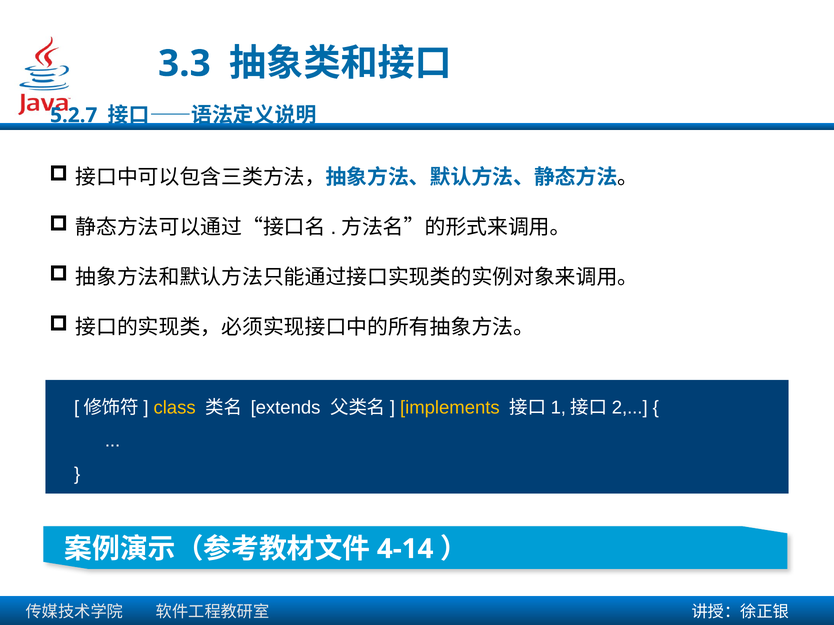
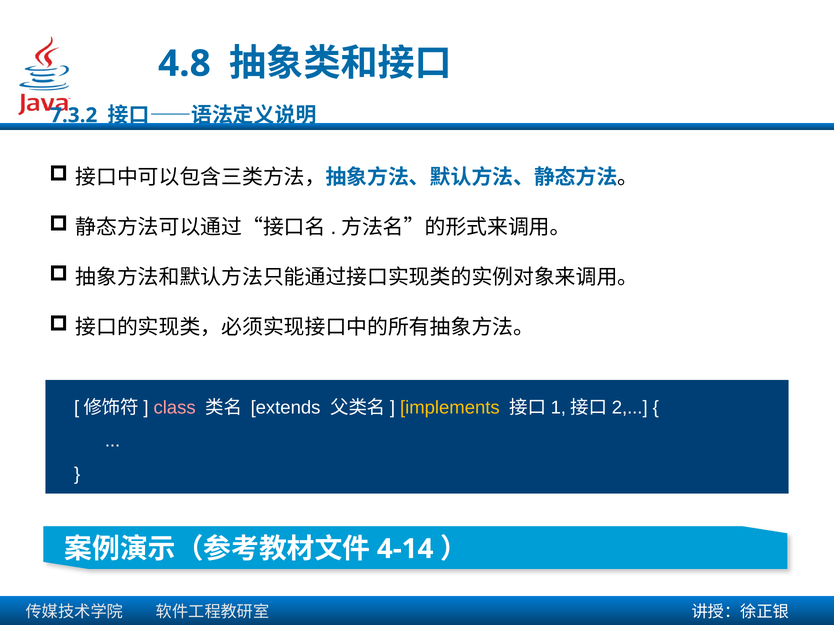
3.3: 3.3 -> 4.8 (184, 64)
5.2.7: 5.2.7 -> 7.3.2 (74, 115)
class colour: yellow -> pink (175, 408)
